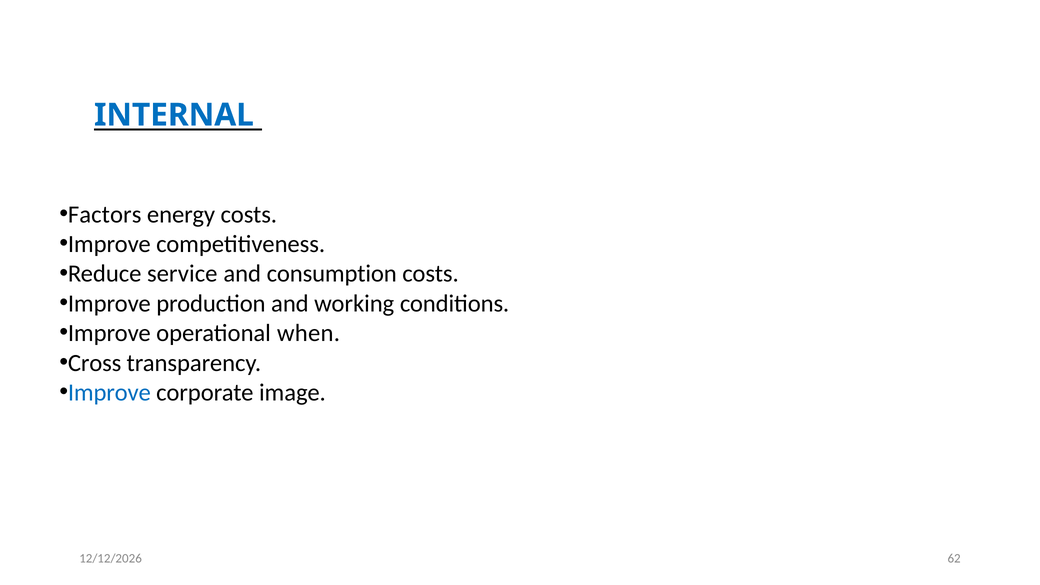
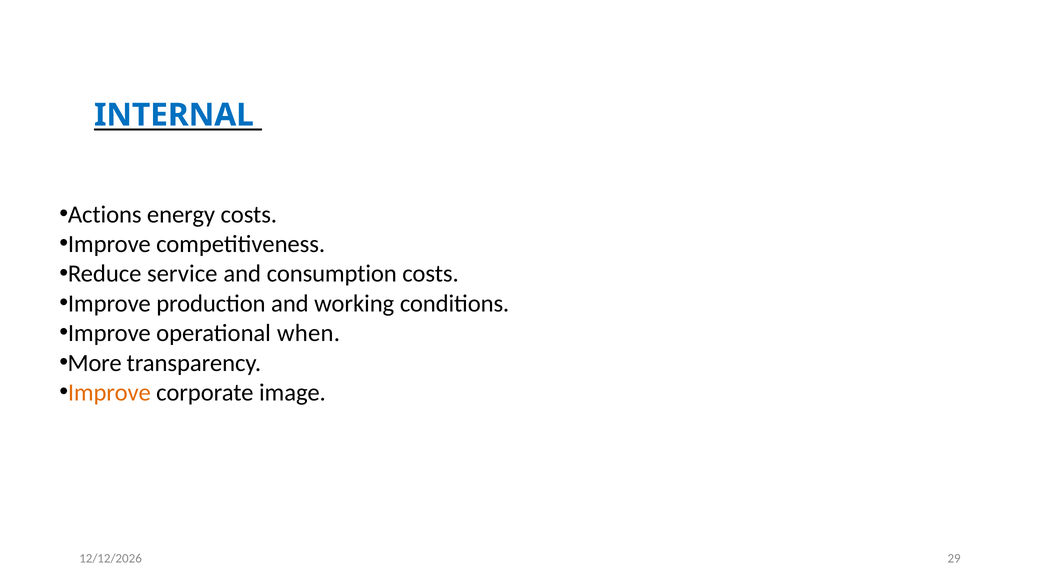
Factors: Factors -> Actions (105, 214)
Cross: Cross -> More (95, 363)
Improve colour: blue -> orange (109, 393)
62: 62 -> 29 (954, 559)
